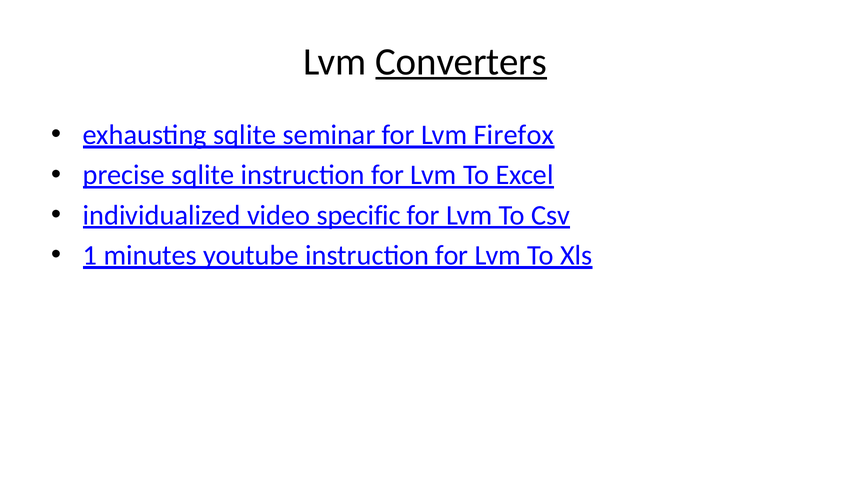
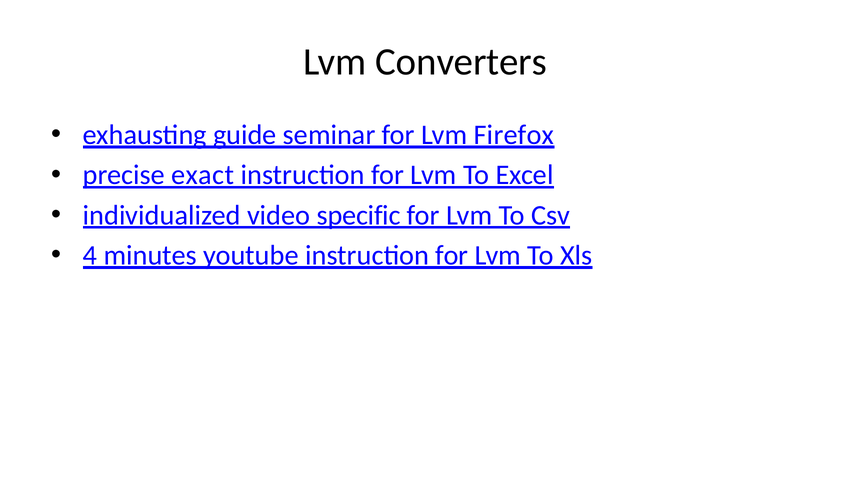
Converters underline: present -> none (461, 62)
exhausting sqlite: sqlite -> guide (245, 135)
precise sqlite: sqlite -> exact (203, 175)
1: 1 -> 4 (90, 255)
